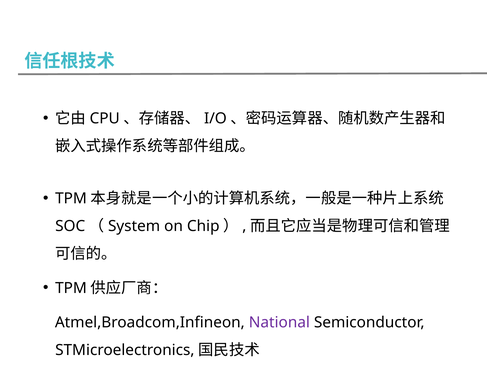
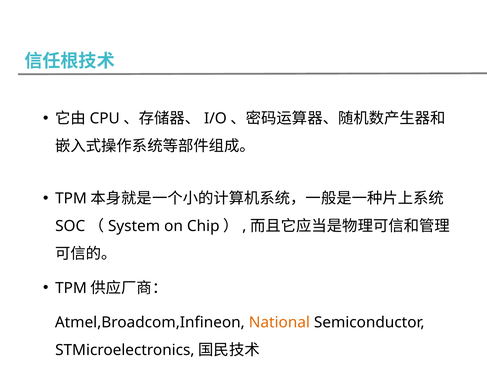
National colour: purple -> orange (279, 323)
